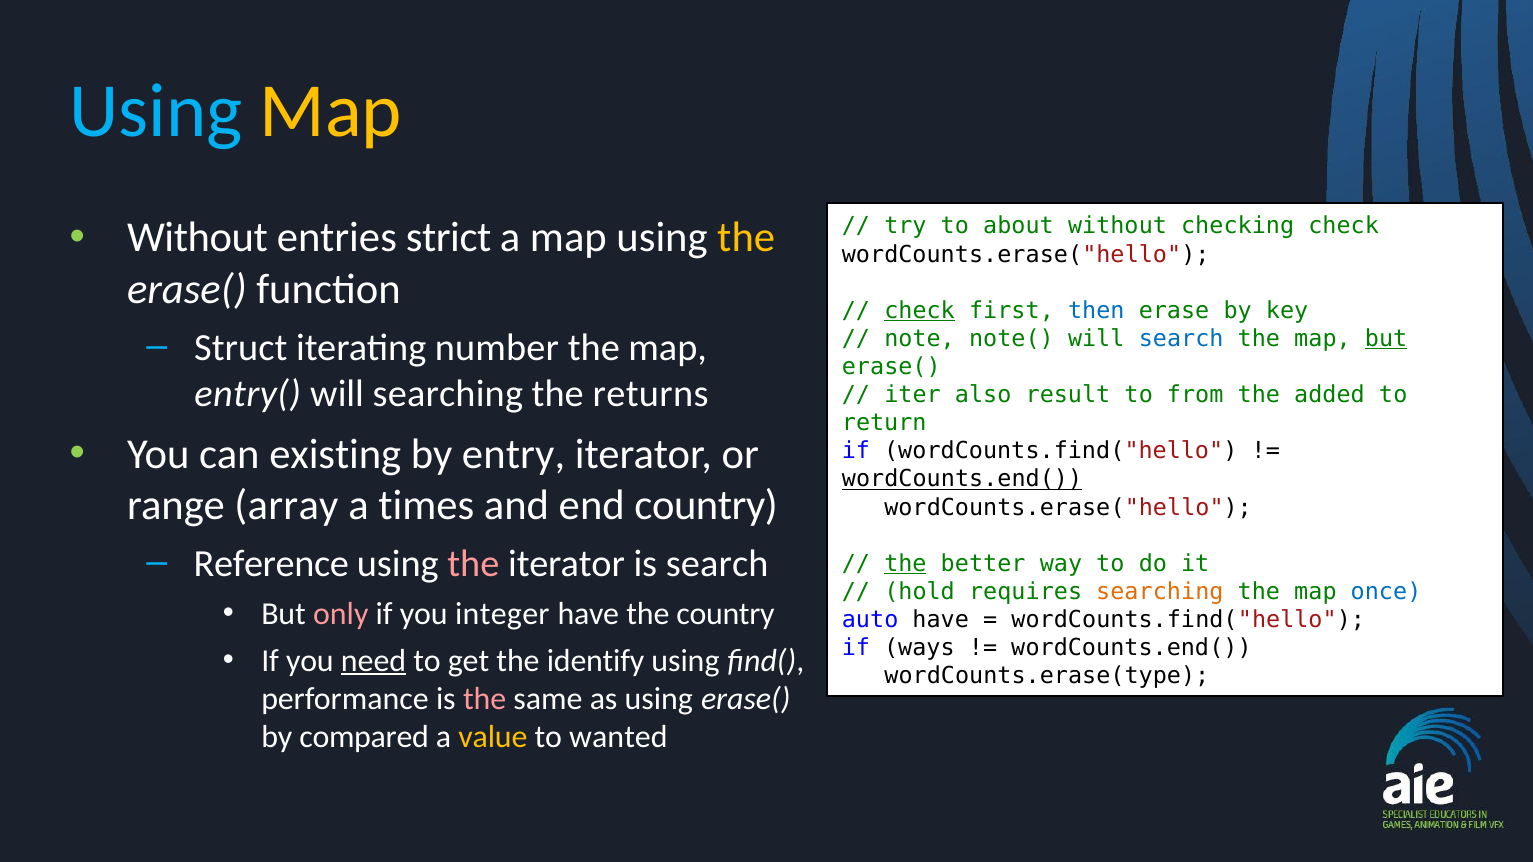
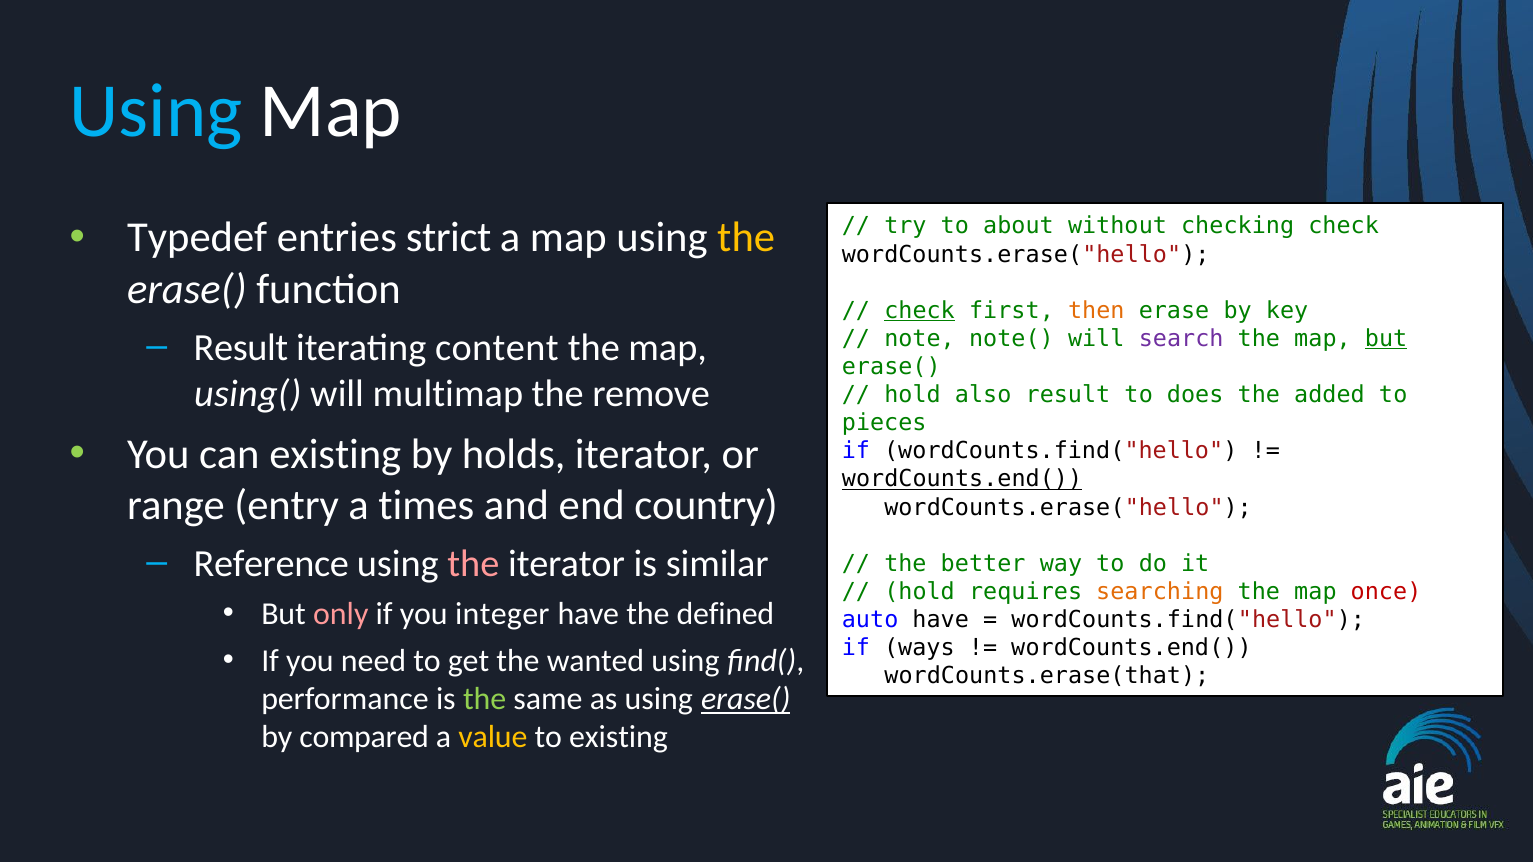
Map colour: yellow -> white (331, 112)
Without: Without -> Typedef (197, 238)
then colour: blue -> orange (1096, 311)
Struct: Struct -> Result (241, 348)
number: number -> content (497, 348)
search colour: blue -> purple (1181, 339)
entry(: entry( -> using( (248, 394)
will searching: searching -> multimap (448, 394)
returns: returns -> remove (651, 394)
iter: iter -> hold (913, 395)
from: from -> does (1195, 395)
return: return -> pieces (884, 423)
entry: entry -> holds (514, 454)
array: array -> entry (287, 505)
is search: search -> similar (717, 564)
the underline: present -> none (905, 564)
once colour: blue -> red (1386, 592)
the country: country -> defined (725, 614)
need underline: present -> none (374, 661)
identify: identify -> wanted (596, 661)
wordCounts.erase(type: wordCounts.erase(type -> wordCounts.erase(that (1047, 676)
the colour: pink -> light green (485, 699)
erase( underline: none -> present (746, 699)
to wanted: wanted -> existing (619, 738)
